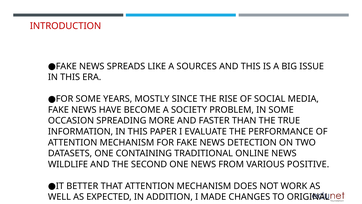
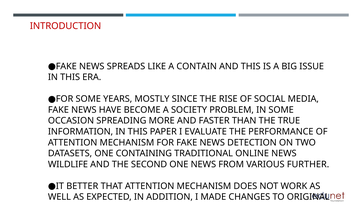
SOURCES: SOURCES -> CONTAIN (197, 66)
POSITIVE: POSITIVE -> FURTHER (308, 164)
